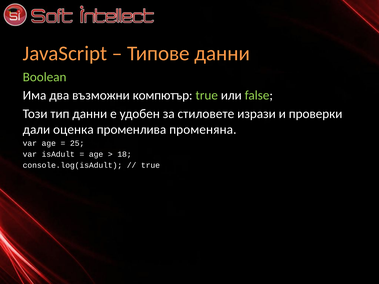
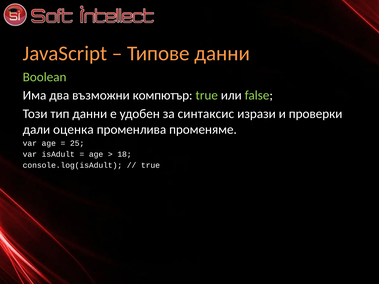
стиловете: стиловете -> синтаксис (206, 114)
променяна: променяна -> променяме (203, 130)
